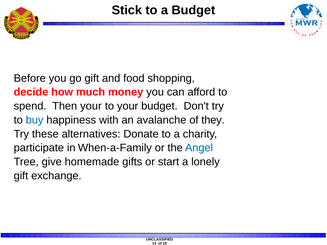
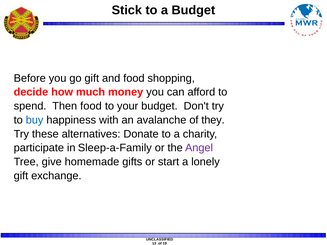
Then your: your -> food (91, 106)
When-a-Family: When-a-Family -> Sleep-a-Family (115, 148)
Angel colour: blue -> purple (199, 148)
